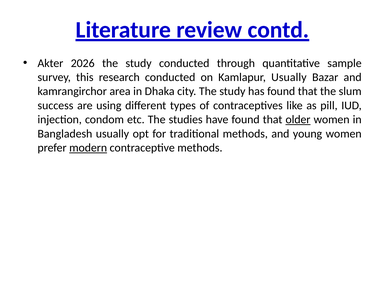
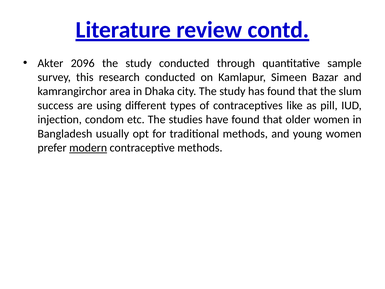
2026: 2026 -> 2096 (83, 63)
Kamlapur Usually: Usually -> Simeen (289, 77)
older underline: present -> none (298, 119)
